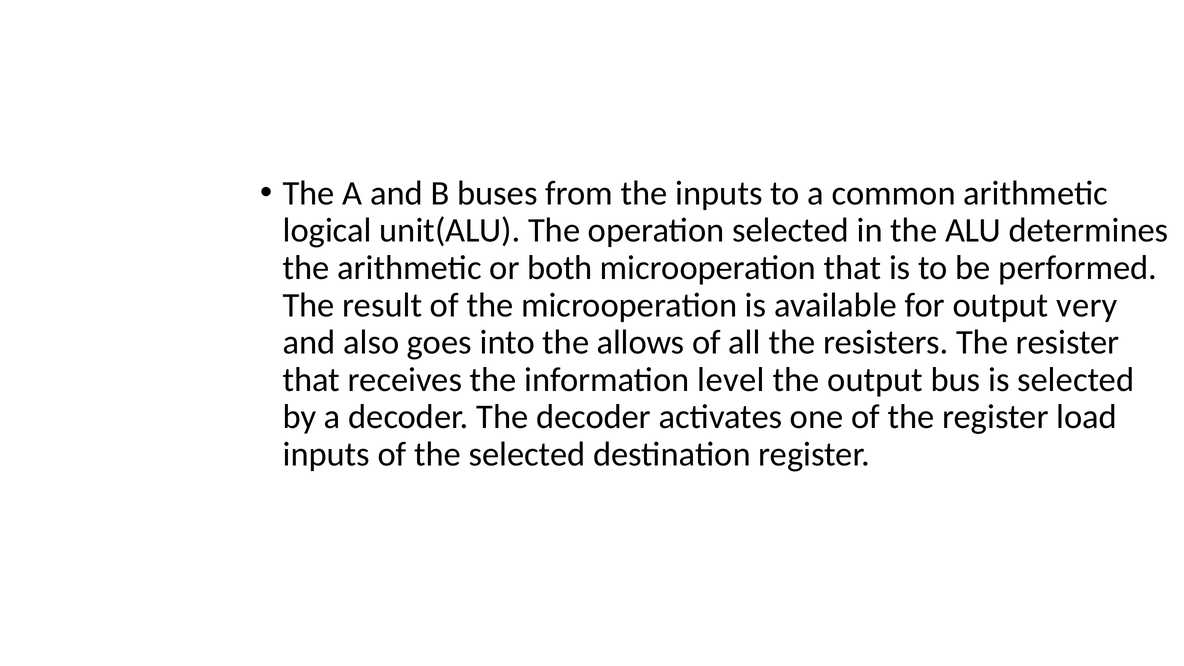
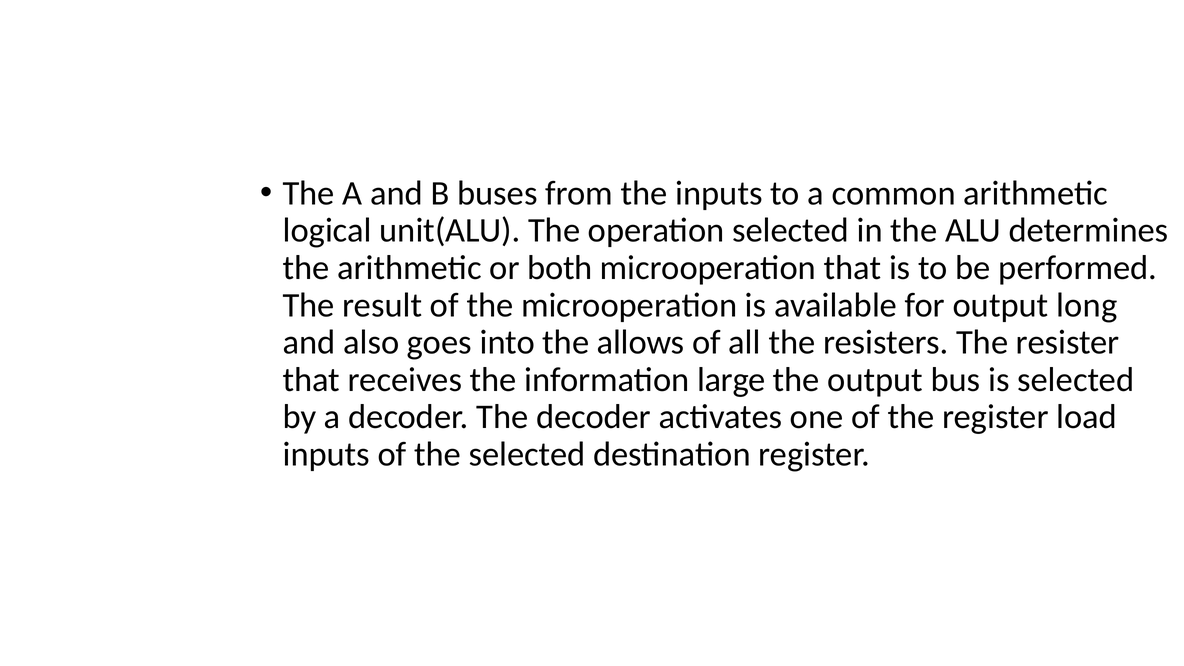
very: very -> long (1087, 305)
level: level -> large (731, 380)
